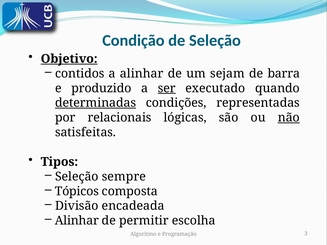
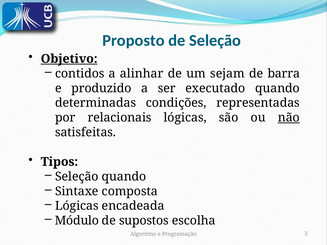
Condição: Condição -> Proposto (133, 41)
ser underline: present -> none (167, 88)
determinadas underline: present -> none (96, 103)
Seleção sempre: sempre -> quando (124, 177)
Tópicos: Tópicos -> Sintaxe (77, 191)
Divisão: Divisão -> Lógicas (77, 206)
Alinhar: Alinhar -> Módulo (77, 221)
permitir: permitir -> supostos (144, 221)
